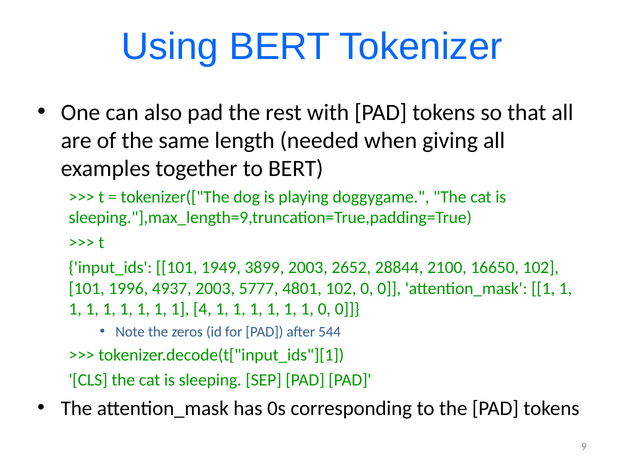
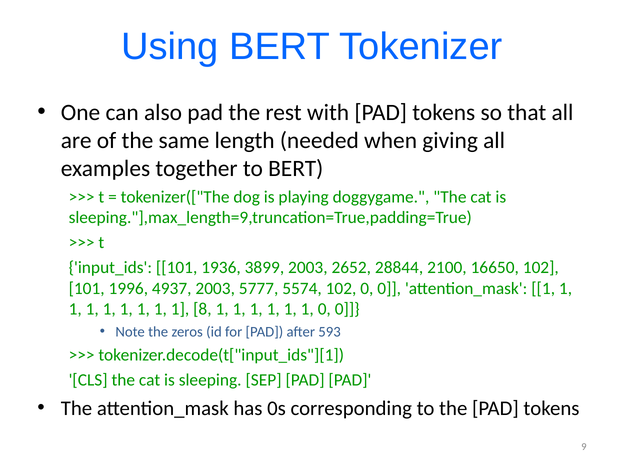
1949: 1949 -> 1936 (221, 268)
4801: 4801 -> 5574 (302, 288)
4: 4 -> 8 (202, 309)
544: 544 -> 593 (330, 332)
